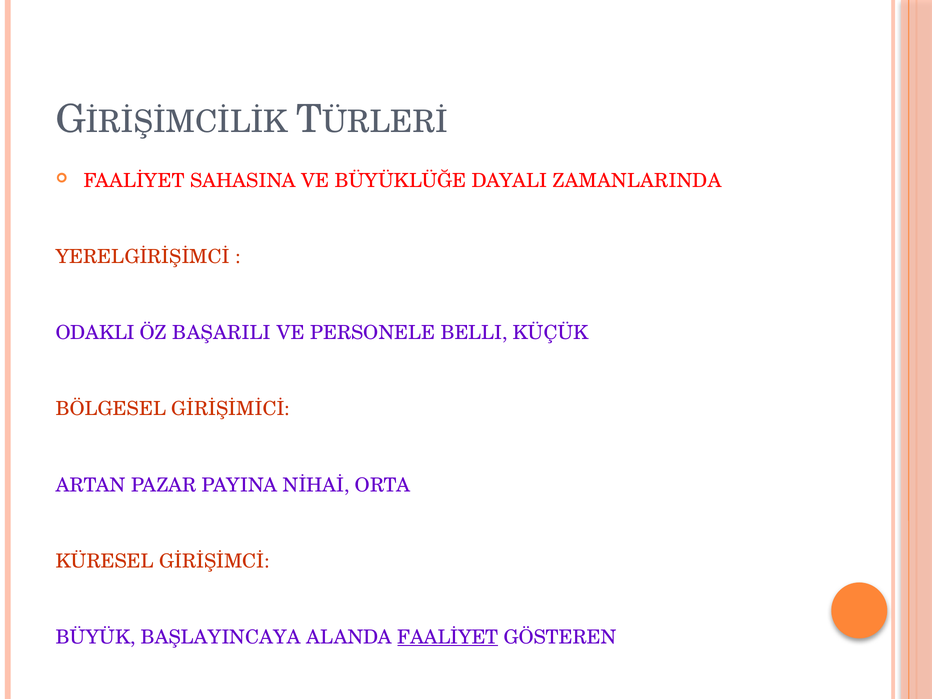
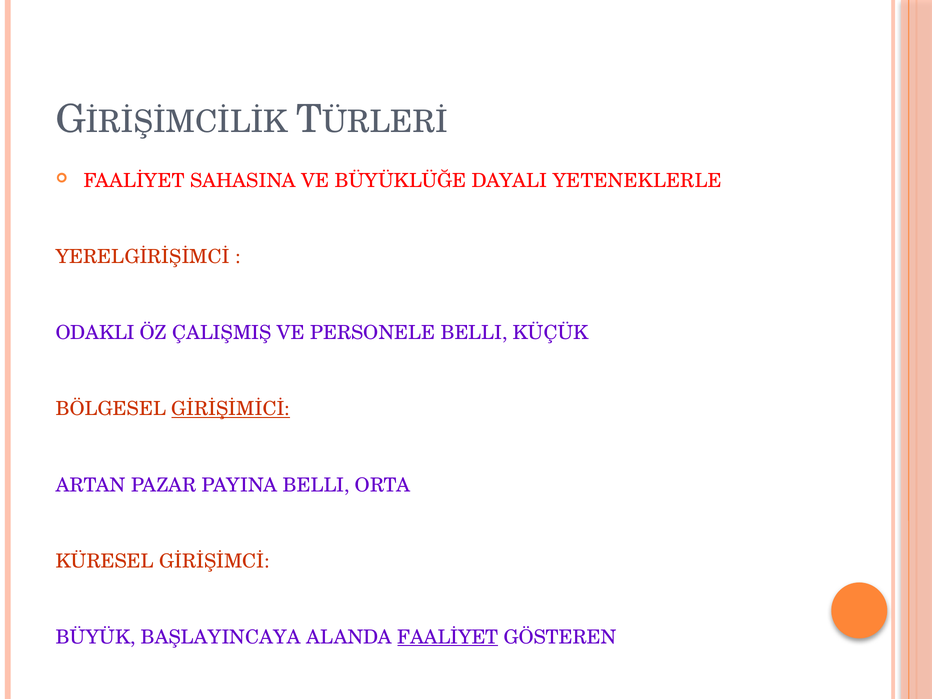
ZAMANLARINDA: ZAMANLARINDA -> YETENEKLERLE (637, 181)
BAŞARILI: BAŞARILI -> ÇALIŞMIŞ (222, 333)
GİRİŞİMİCİ underline: none -> present (231, 409)
PAYINA NİHAİ: NİHAİ -> BELLI (316, 485)
